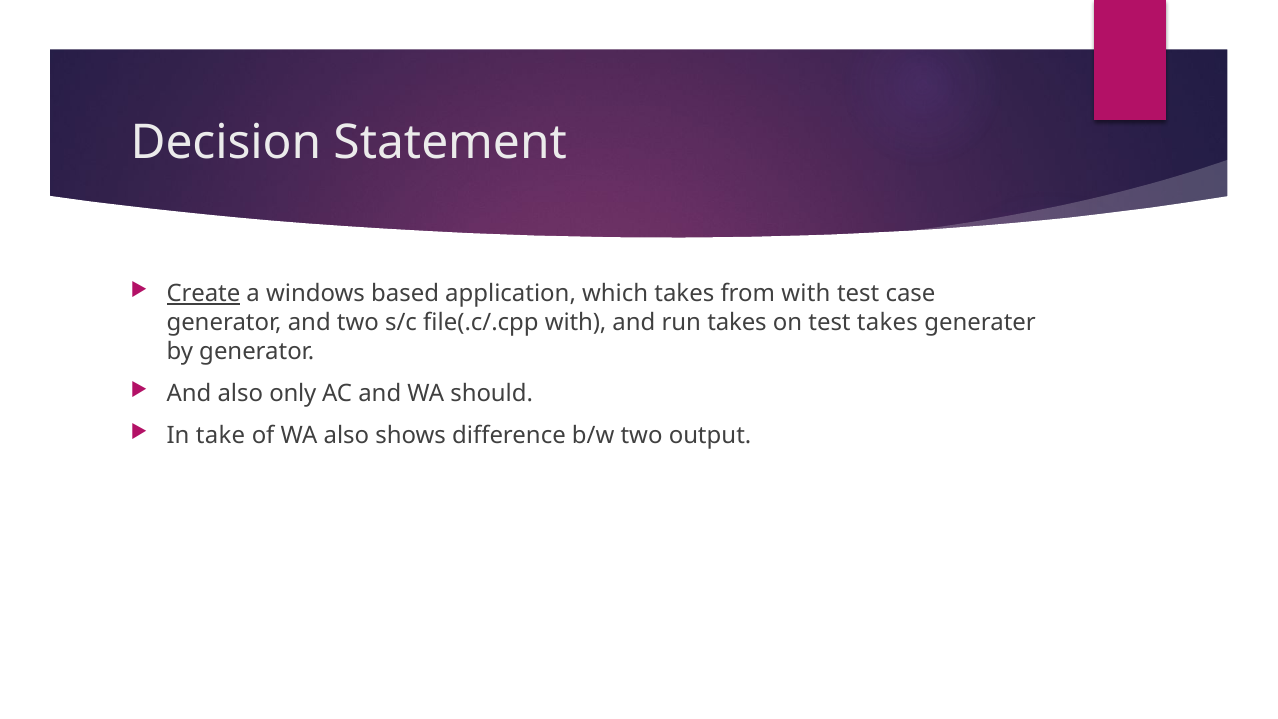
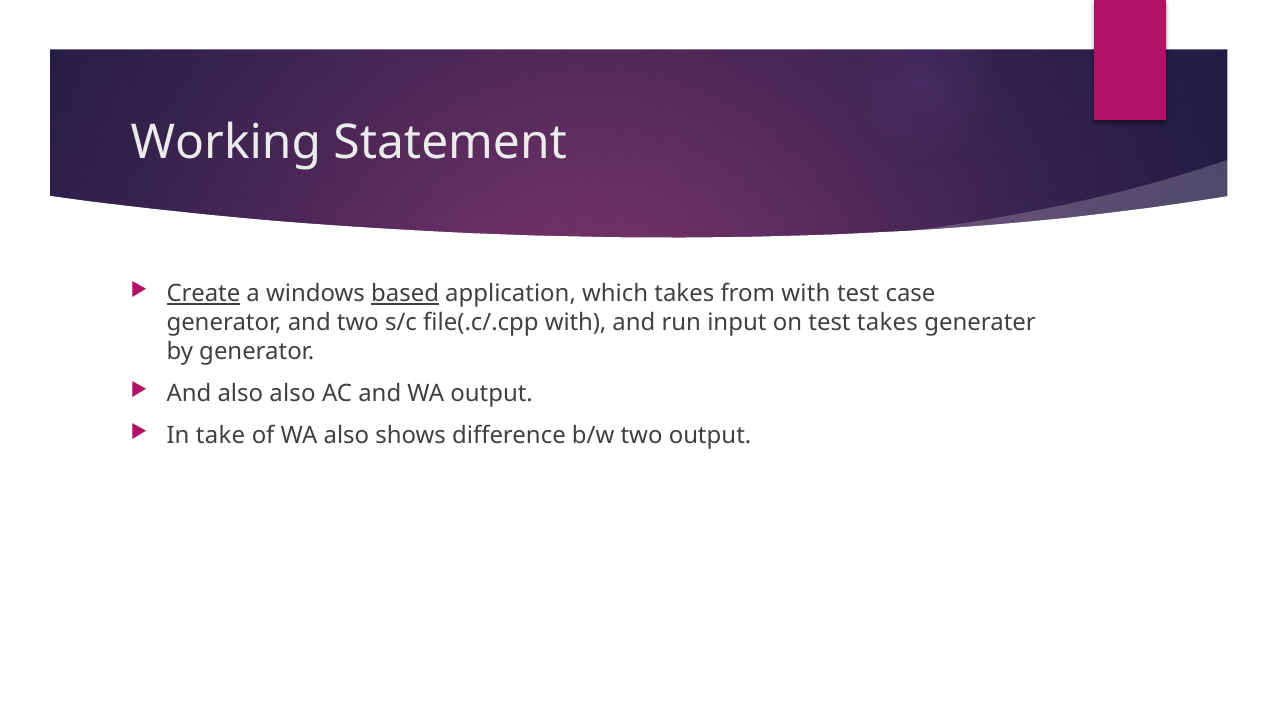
Decision: Decision -> Working (226, 142)
based underline: none -> present (405, 294)
run takes: takes -> input (737, 323)
also only: only -> also (293, 393)
WA should: should -> output (492, 393)
